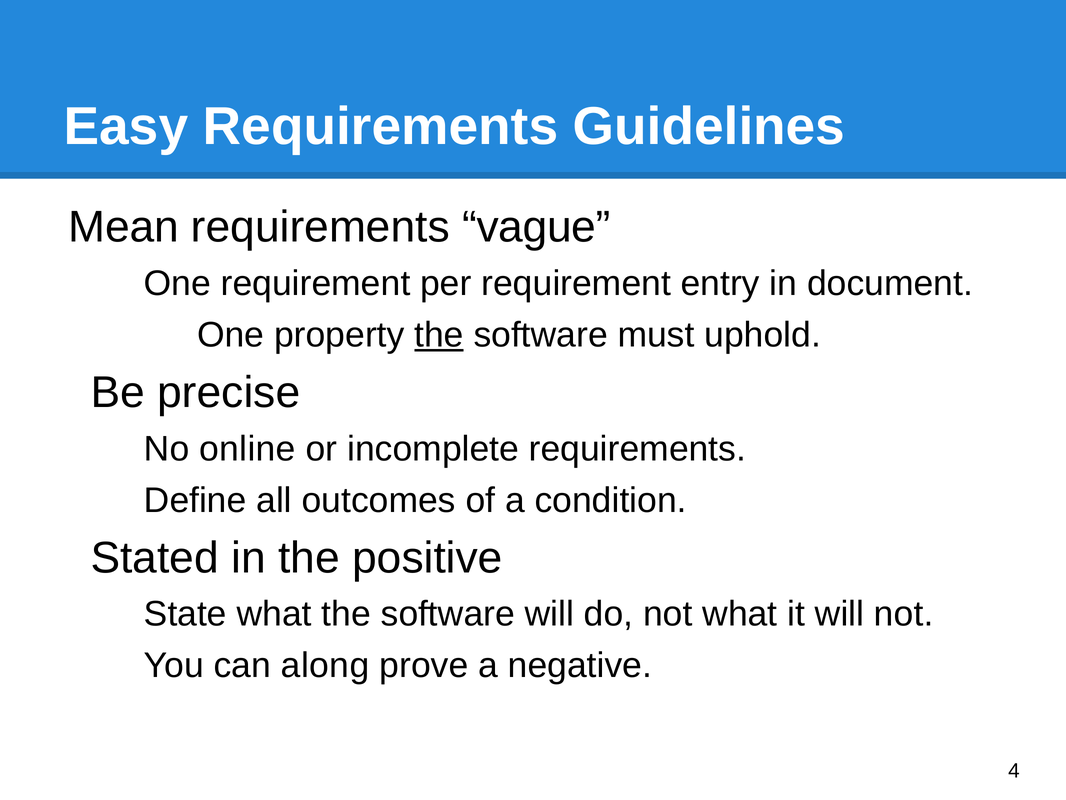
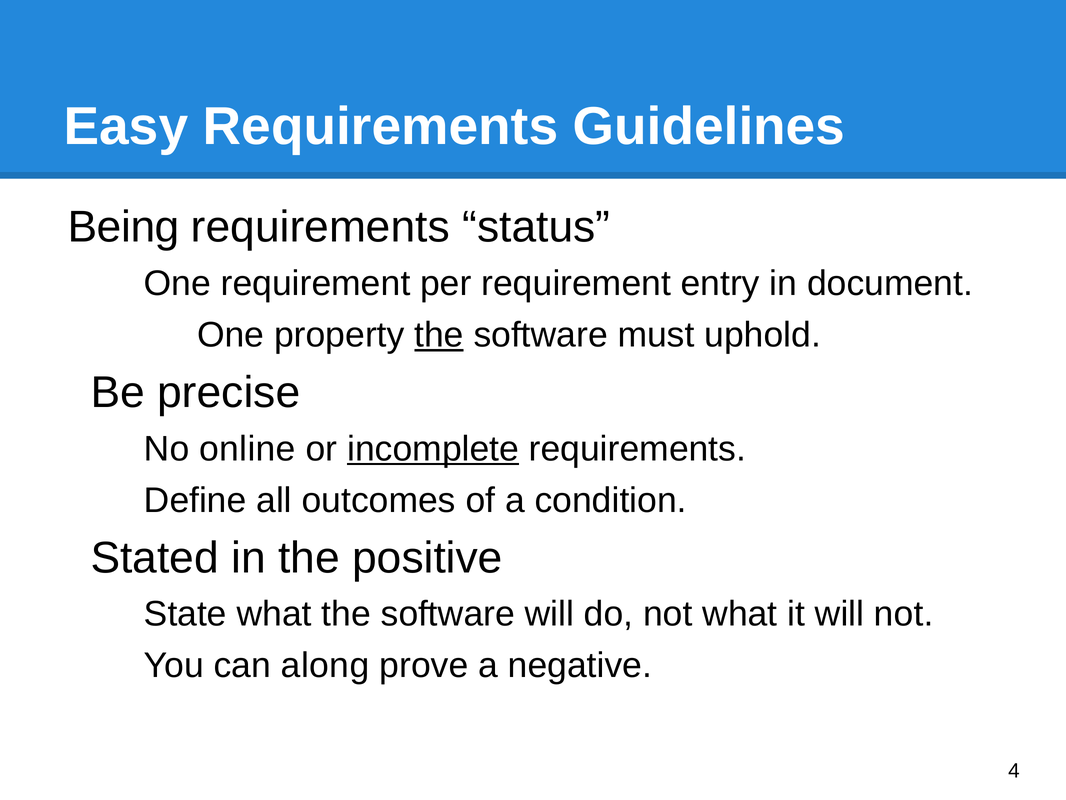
Mean: Mean -> Being (124, 227)
vague: vague -> status (536, 227)
incomplete underline: none -> present (433, 448)
